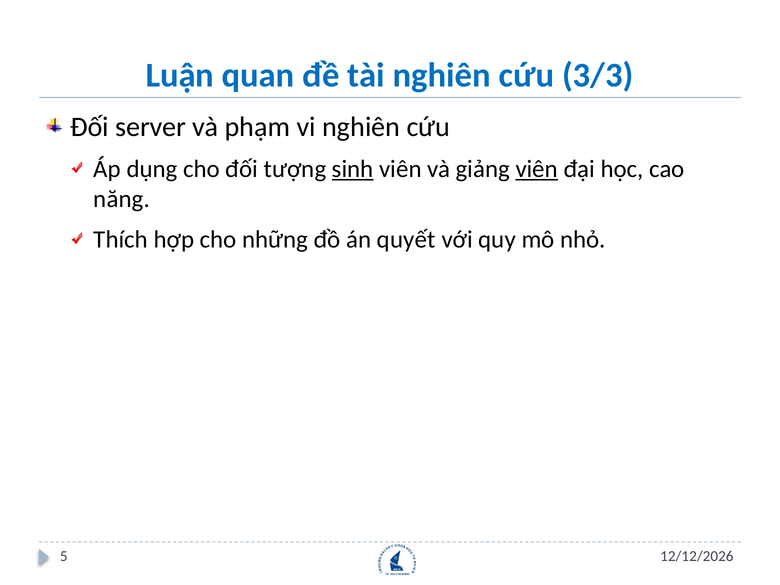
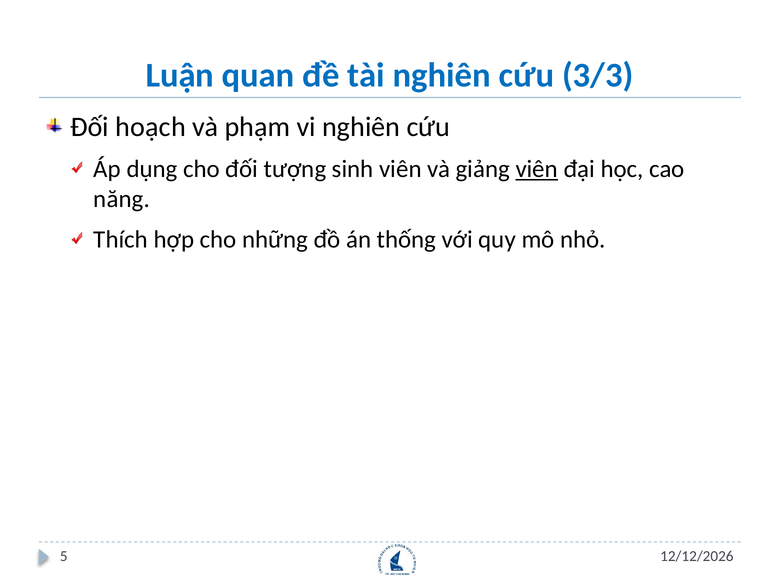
server: server -> hoạch (151, 127)
sinh underline: present -> none (353, 169)
quyết: quyết -> thống (406, 240)
